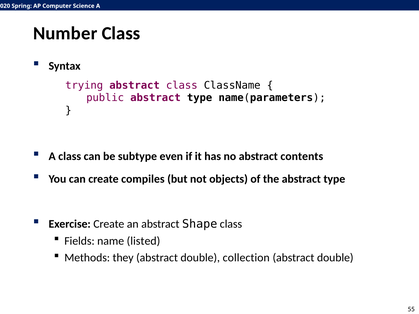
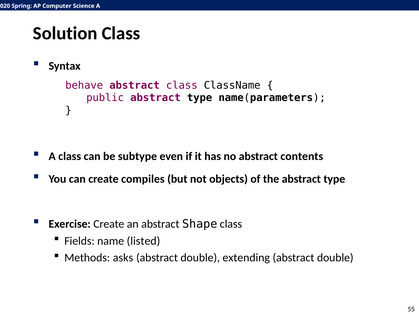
Number: Number -> Solution (65, 33)
trying: trying -> behave (84, 85)
they: they -> asks (123, 258)
collection: collection -> extending (246, 258)
